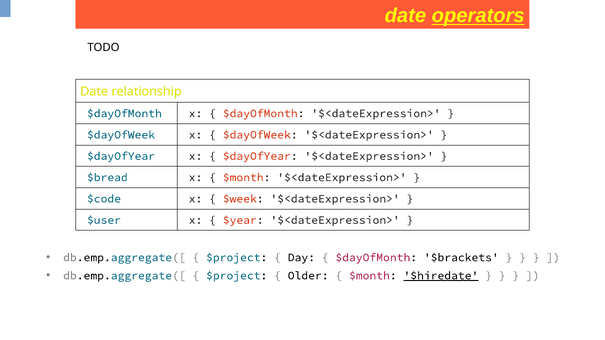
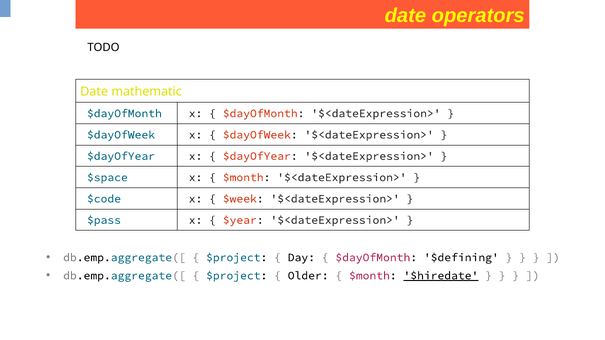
operators underline: present -> none (478, 16)
relationship: relationship -> mathematic (147, 92)
$bread: $bread -> $space (107, 178)
$user: $user -> $pass (104, 220)
$brackets: $brackets -> $defining (461, 258)
